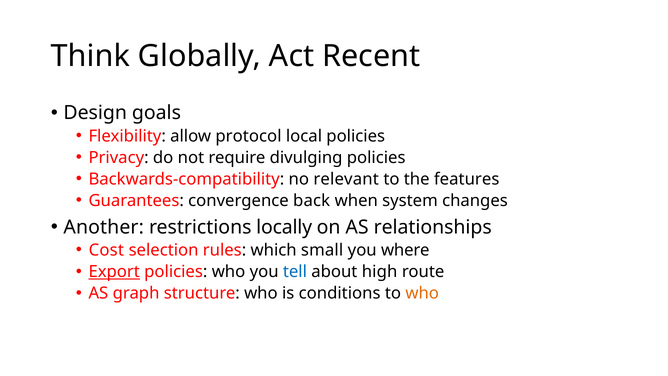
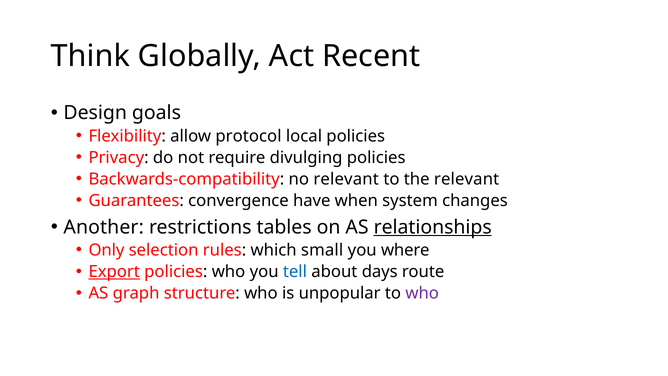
the features: features -> relevant (467, 179)
back: back -> have (312, 200)
locally: locally -> tables (284, 227)
relationships underline: none -> present (433, 227)
Cost: Cost -> Only (106, 250)
high: high -> days (380, 271)
conditions: conditions -> unpopular (340, 293)
who colour: orange -> purple (422, 293)
